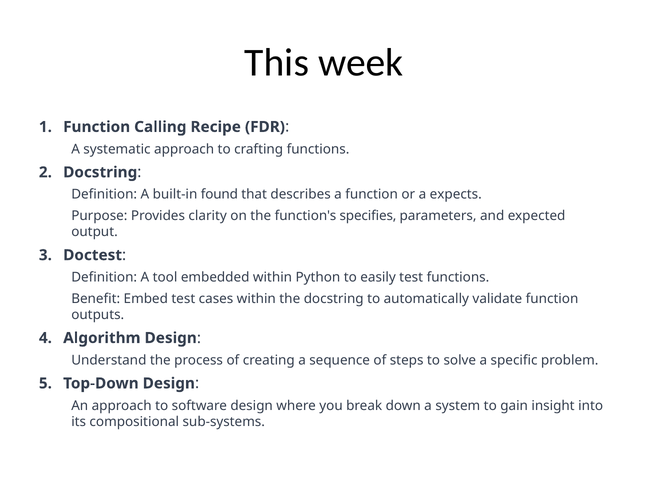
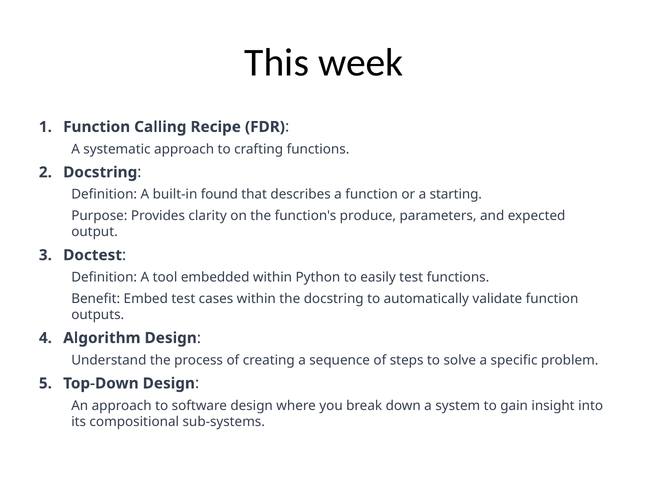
expects: expects -> starting (456, 194)
specifies: specifies -> produce (368, 216)
